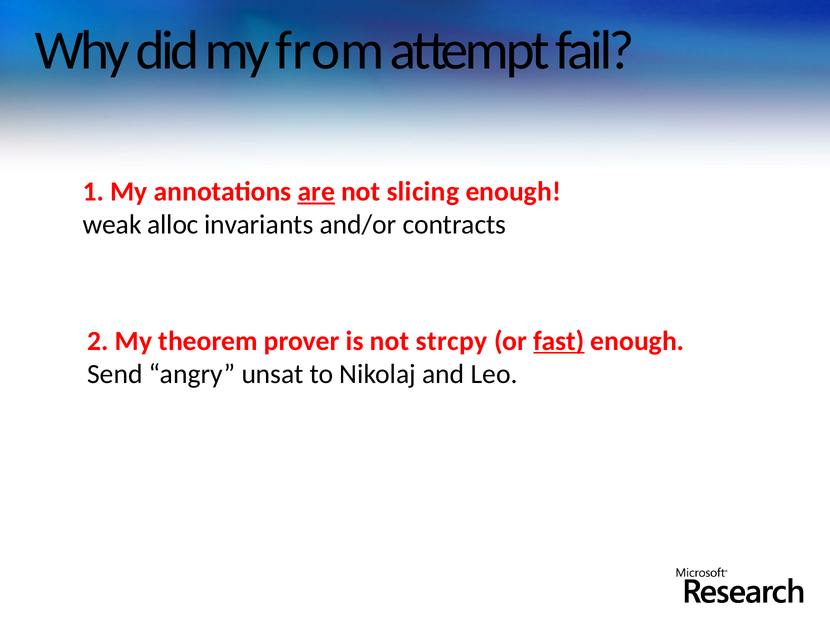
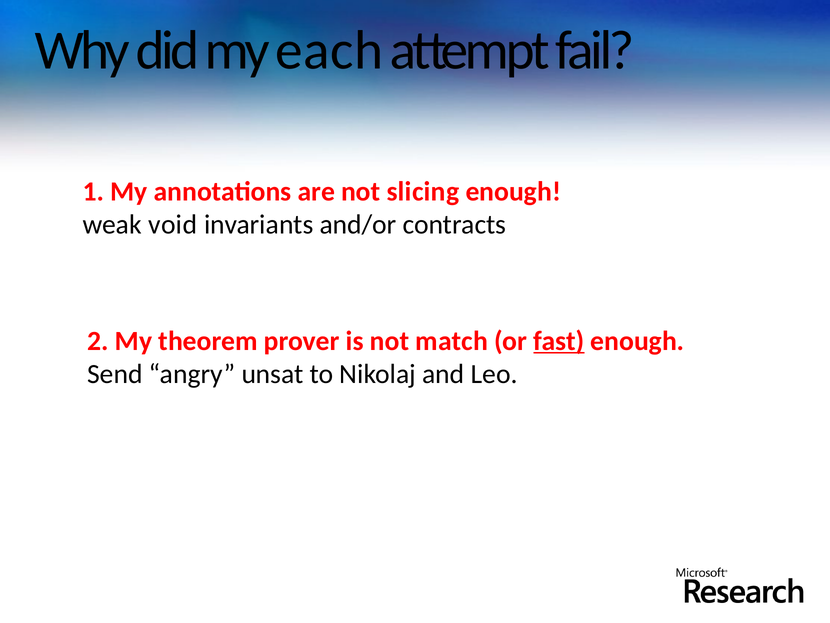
from: from -> each (329, 50)
are underline: present -> none (316, 191)
alloc: alloc -> void (173, 225)
strcpy: strcpy -> match (452, 341)
